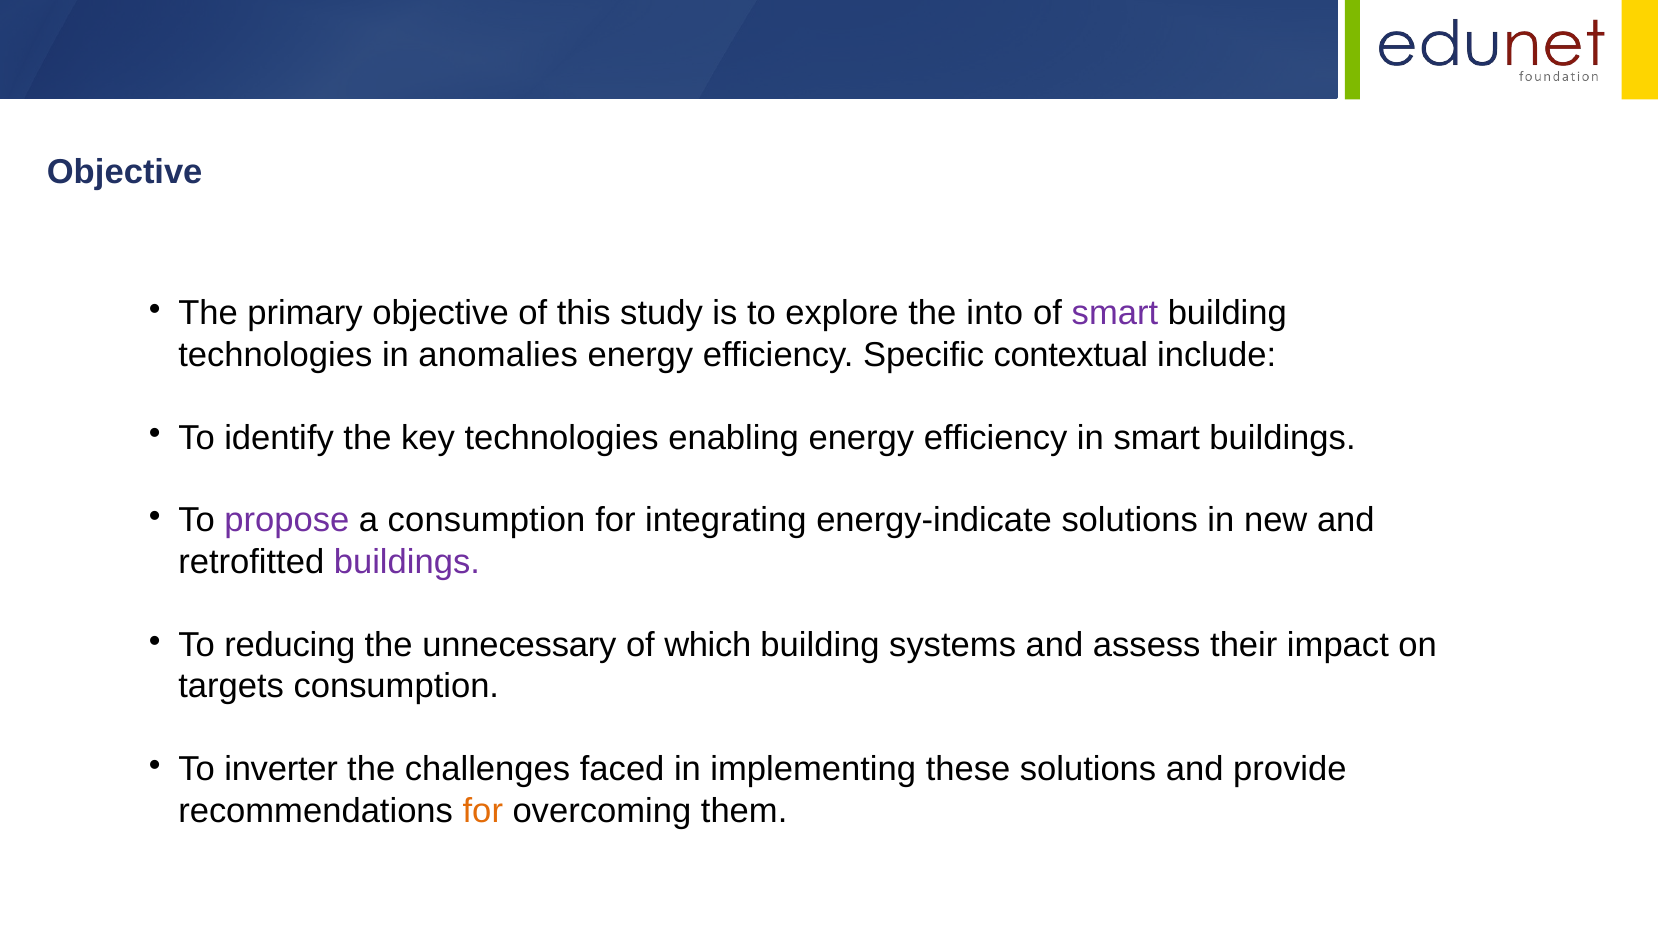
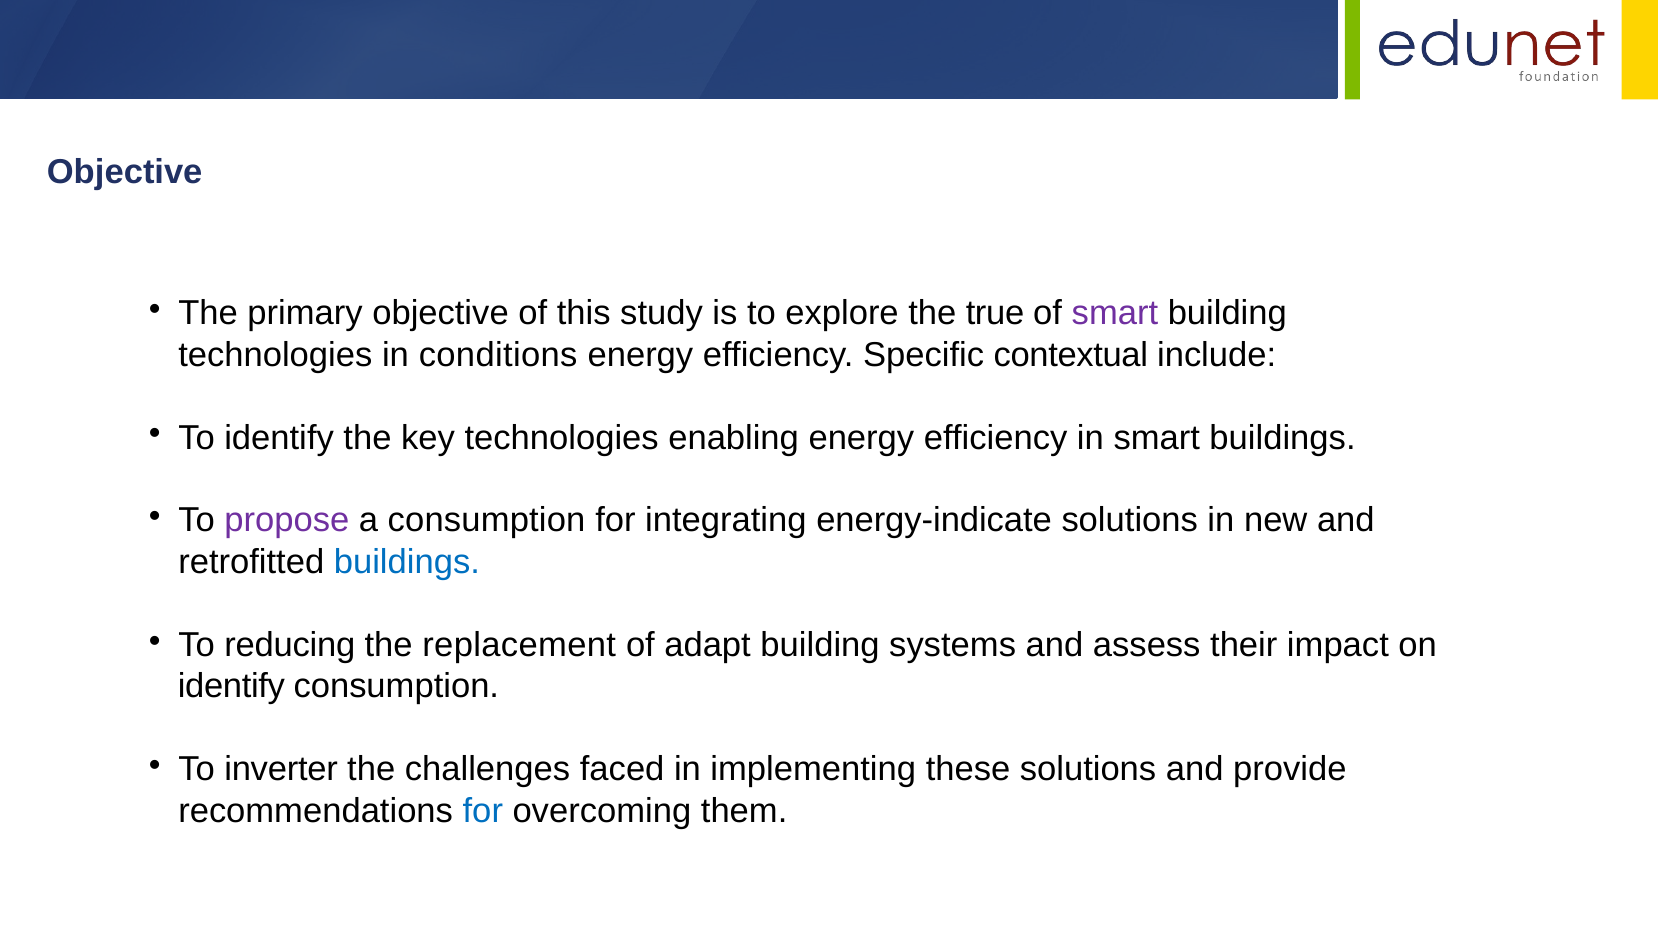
into: into -> true (995, 314)
anomalies: anomalies -> conditions (498, 355)
buildings colour: purple -> blue (407, 562)
unnecessary: unnecessary -> replacement (519, 645)
which: which -> adapt (708, 645)
targets: targets -> identify (231, 687)
for colour: orange -> blue (483, 811)
